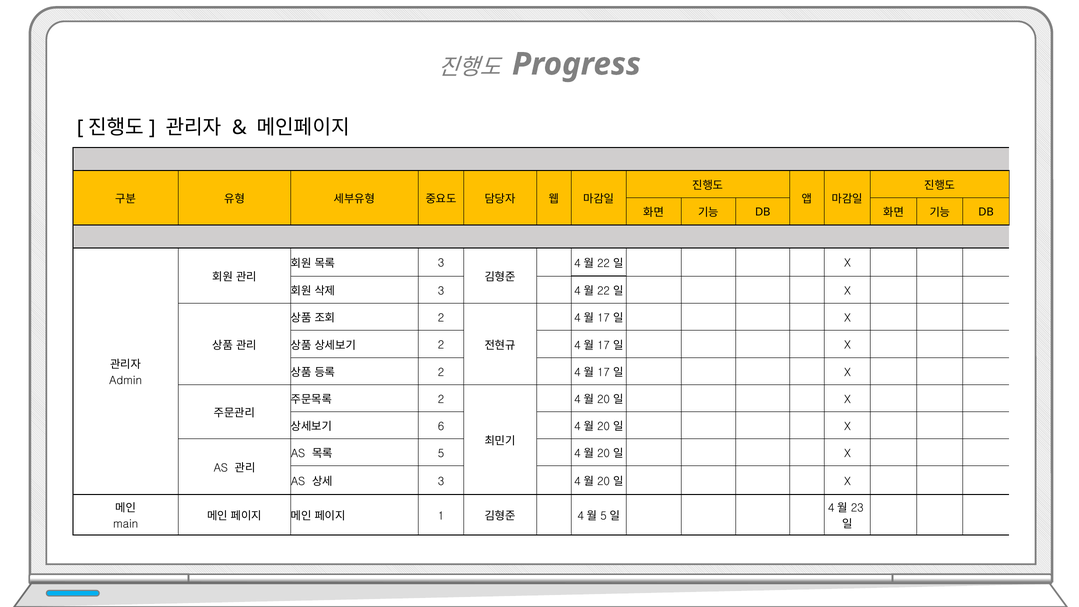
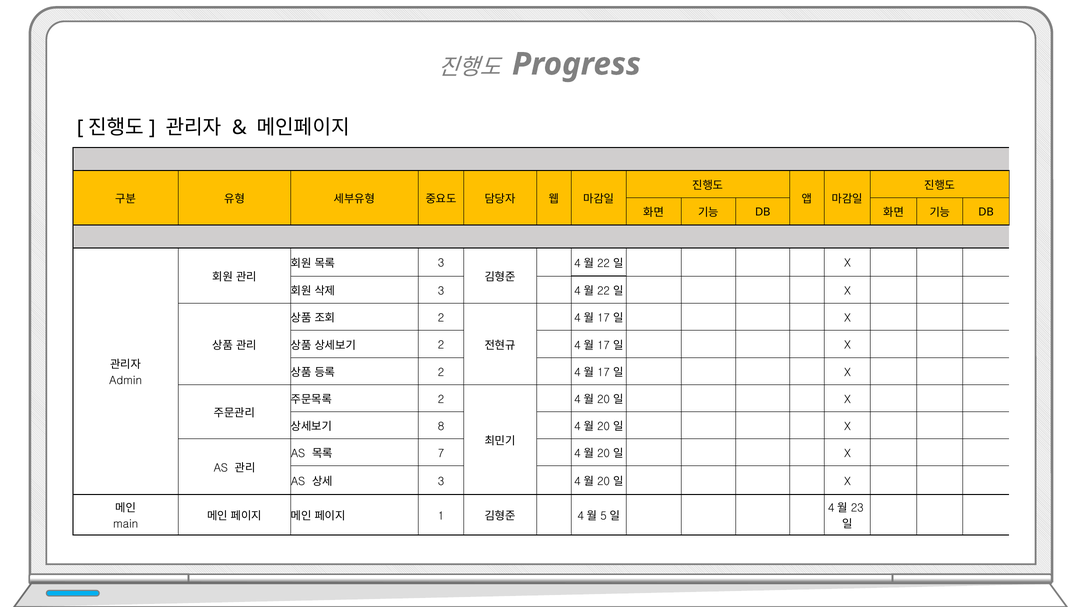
6: 6 -> 8 (441, 427)
5: 5 -> 7 (441, 454)
